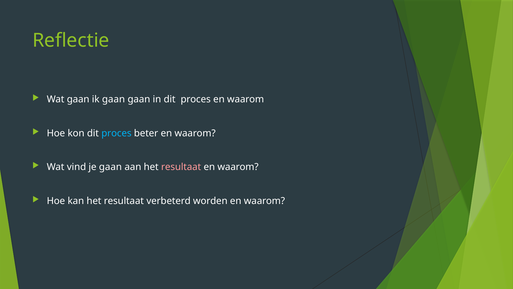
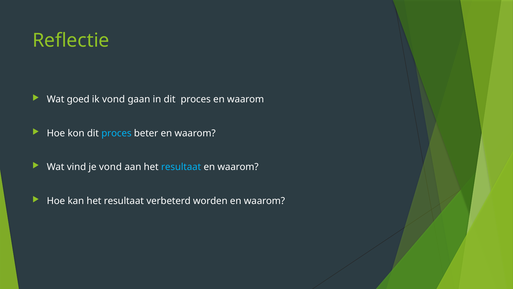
Wat gaan: gaan -> goed (78, 99)
ik gaan: gaan -> vond (114, 99)
je gaan: gaan -> vond (110, 167)
resultaat colour: pink -> light blue (181, 167)
